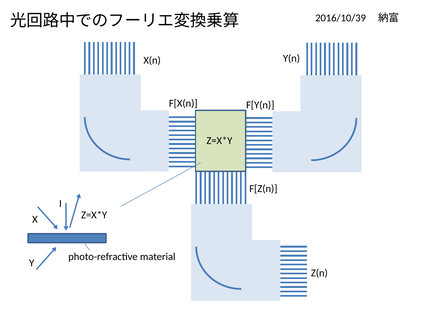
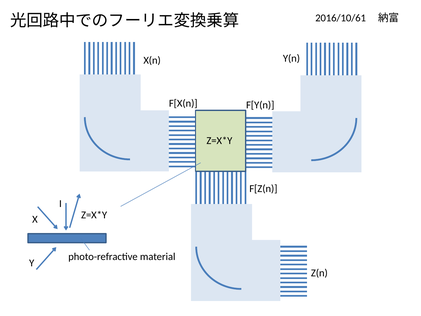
2016/10/39: 2016/10/39 -> 2016/10/61 (341, 18)
